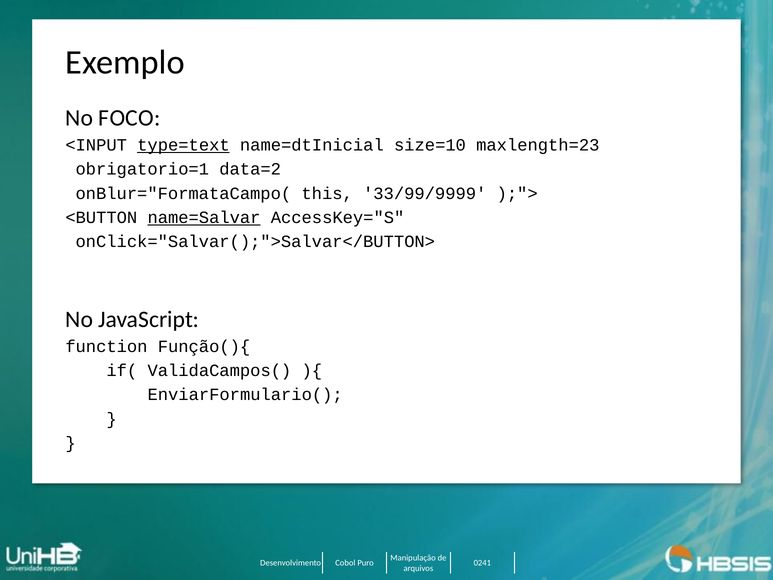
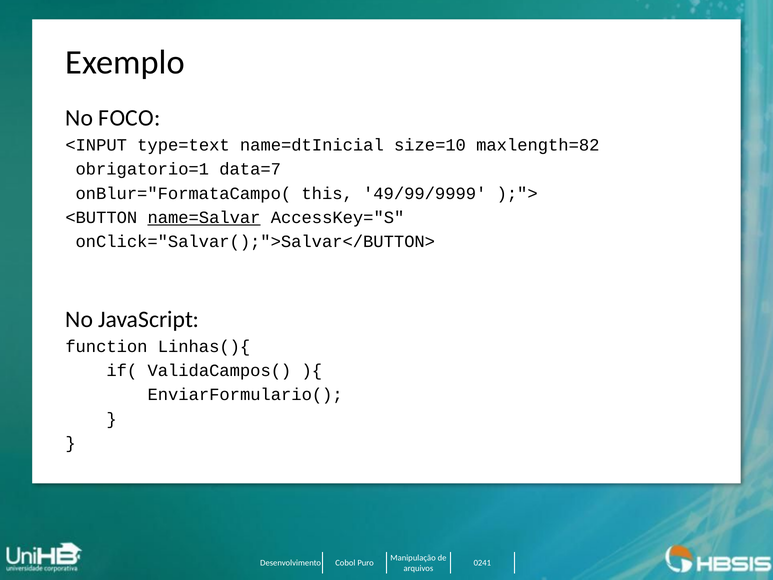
type=text underline: present -> none (183, 145)
maxlength=23: maxlength=23 -> maxlength=82 (538, 145)
data=2: data=2 -> data=7 (250, 169)
33/99/9999: 33/99/9999 -> 49/99/9999 (425, 193)
Função(){: Função(){ -> Linhas(){ (204, 347)
